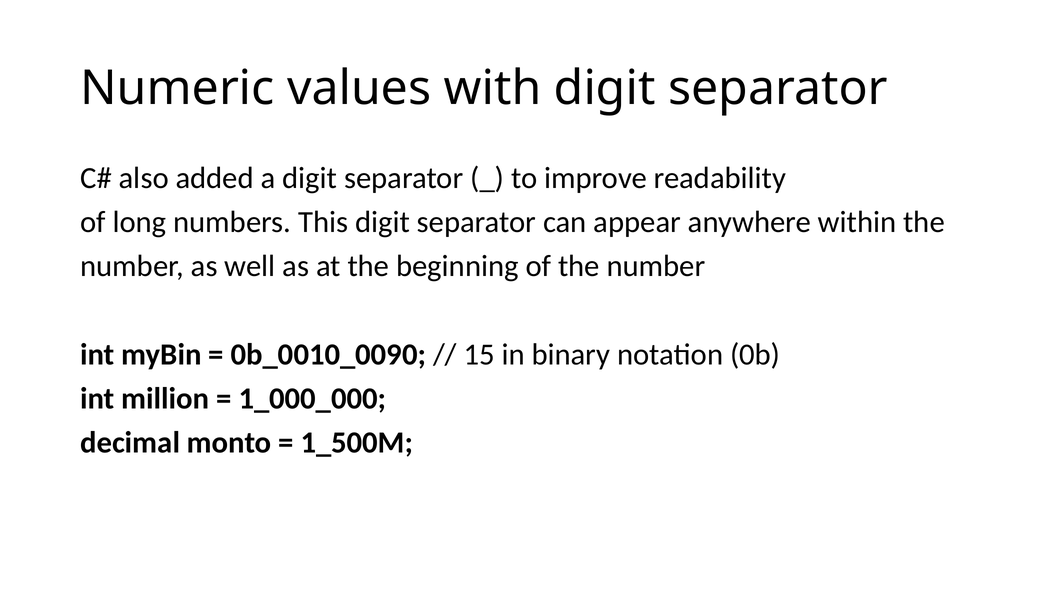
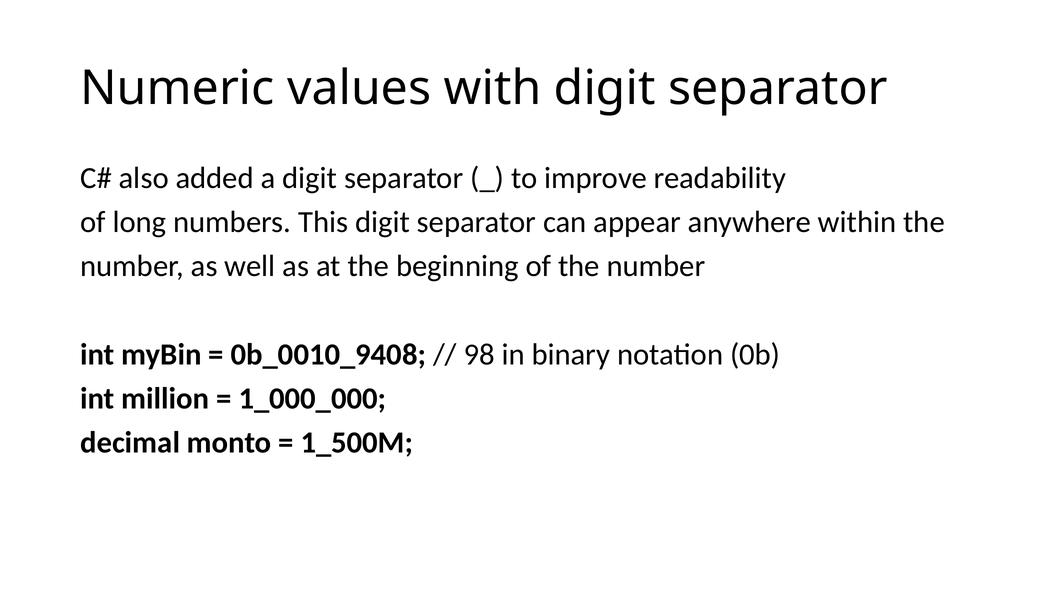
0b_0010_0090: 0b_0010_0090 -> 0b_0010_9408 (328, 355)
15: 15 -> 98 (479, 355)
